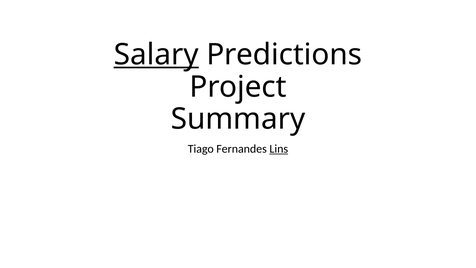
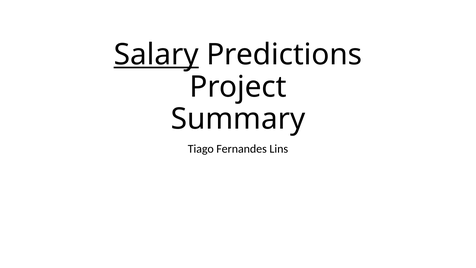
Lins underline: present -> none (279, 149)
